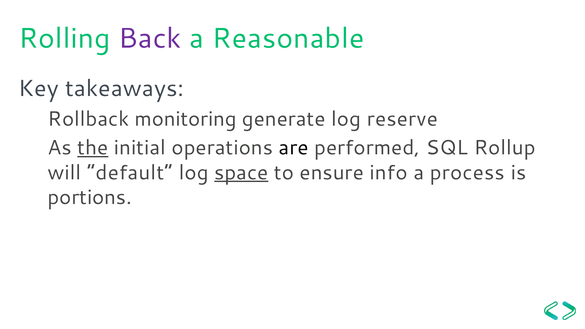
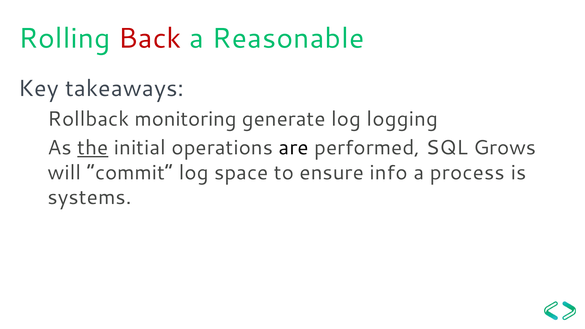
Back colour: purple -> red (150, 39)
reserve: reserve -> logging (402, 119)
Rollup: Rollup -> Grows (505, 148)
default: default -> commit (130, 173)
space underline: present -> none (241, 173)
portions: portions -> systems (90, 197)
